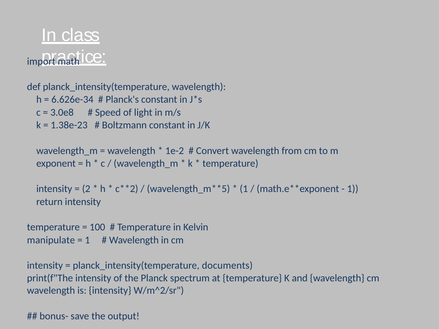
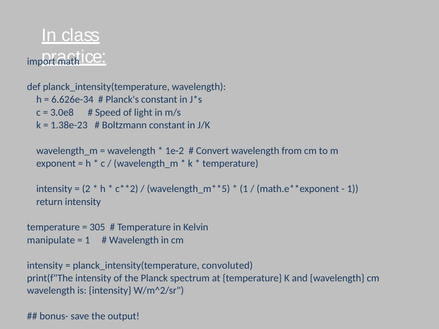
100: 100 -> 305 (97, 227)
documents: documents -> convoluted (227, 266)
